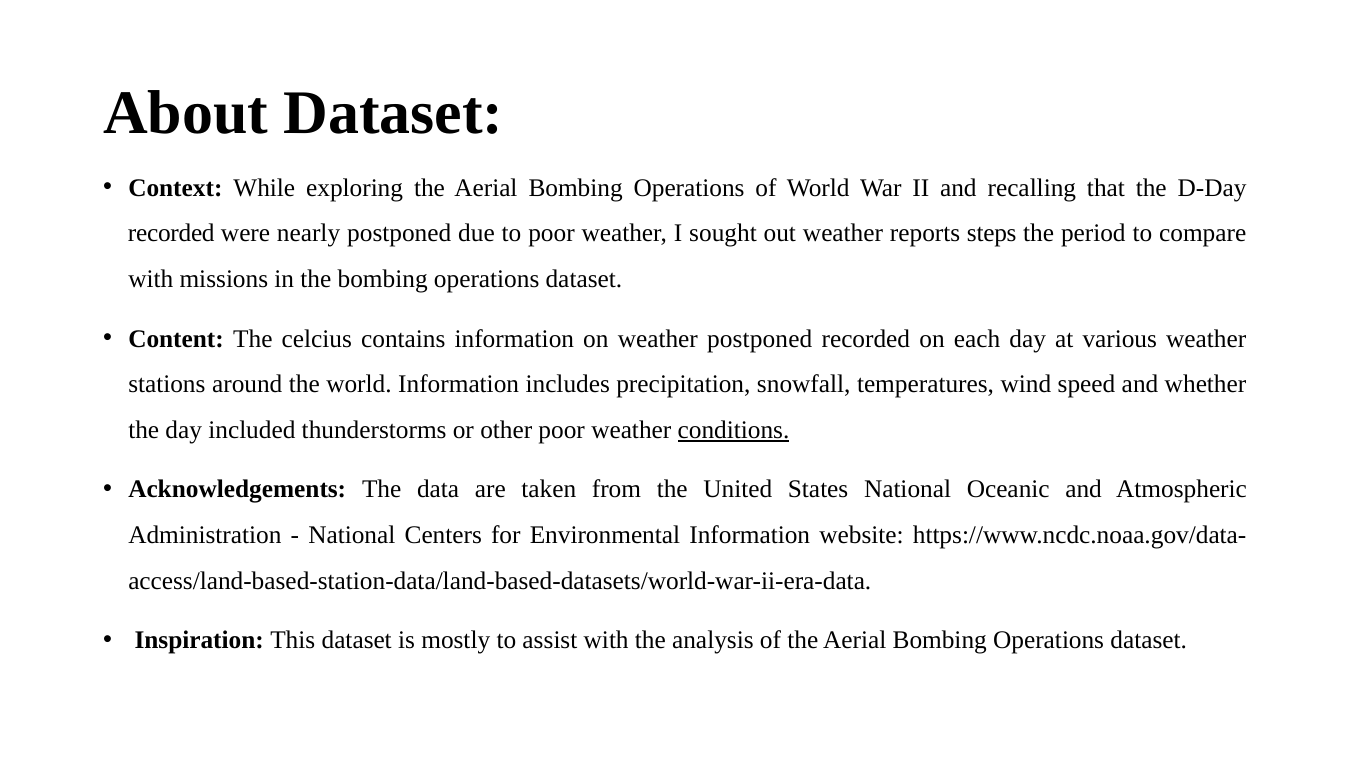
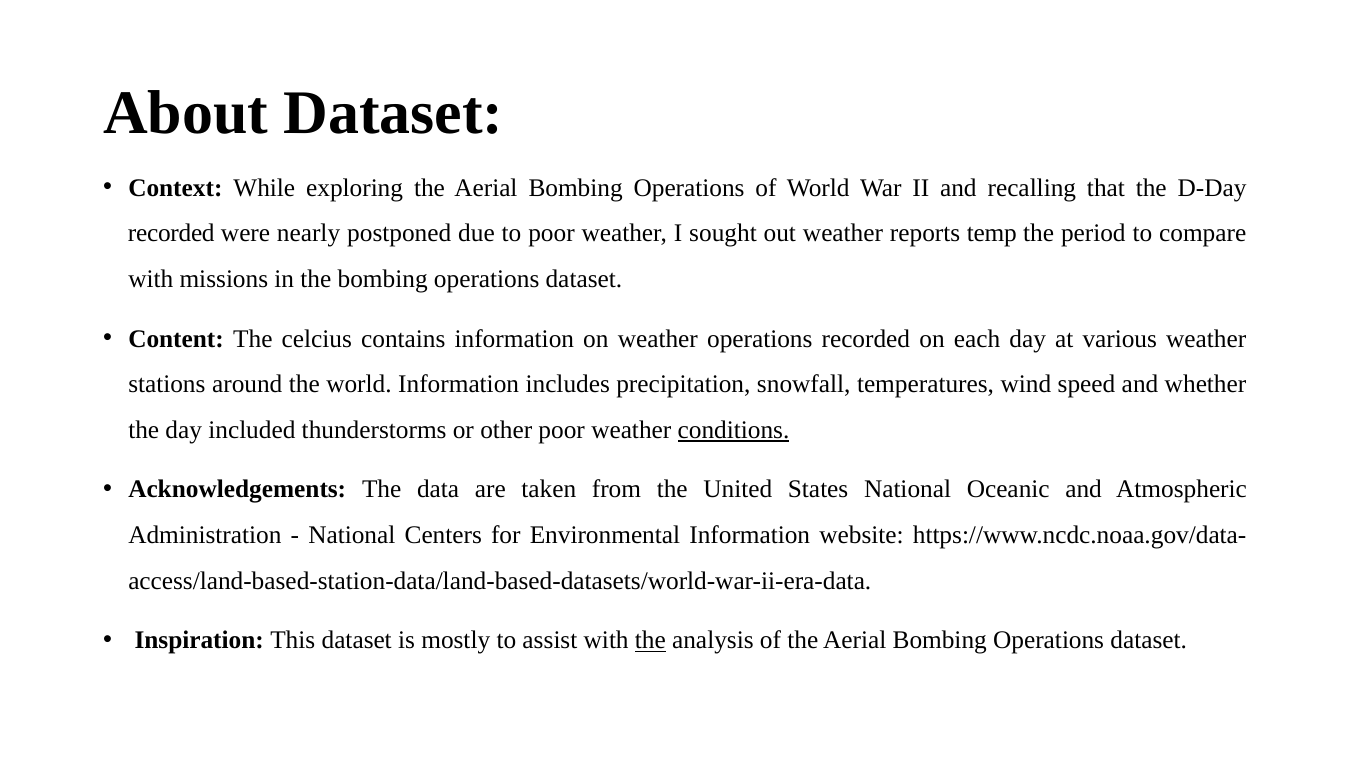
steps: steps -> temp (992, 233)
weather postponed: postponed -> operations (760, 339)
the underline: none -> present (650, 640)
